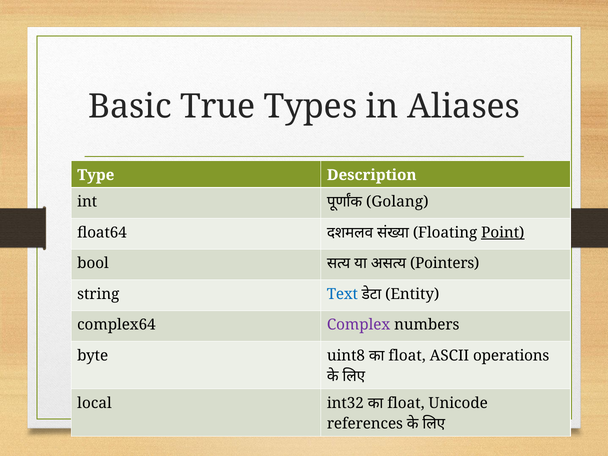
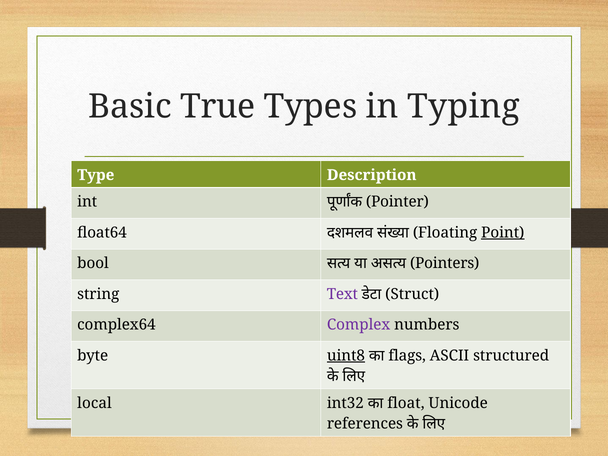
Aliases: Aliases -> Typing (464, 107)
Golang: Golang -> Pointer (397, 202)
Text colour: blue -> purple (342, 294)
Entity: Entity -> Struct (412, 294)
uint8 underline: none -> present (346, 356)
float: float -> flags (407, 356)
operations: operations -> structured (511, 356)
